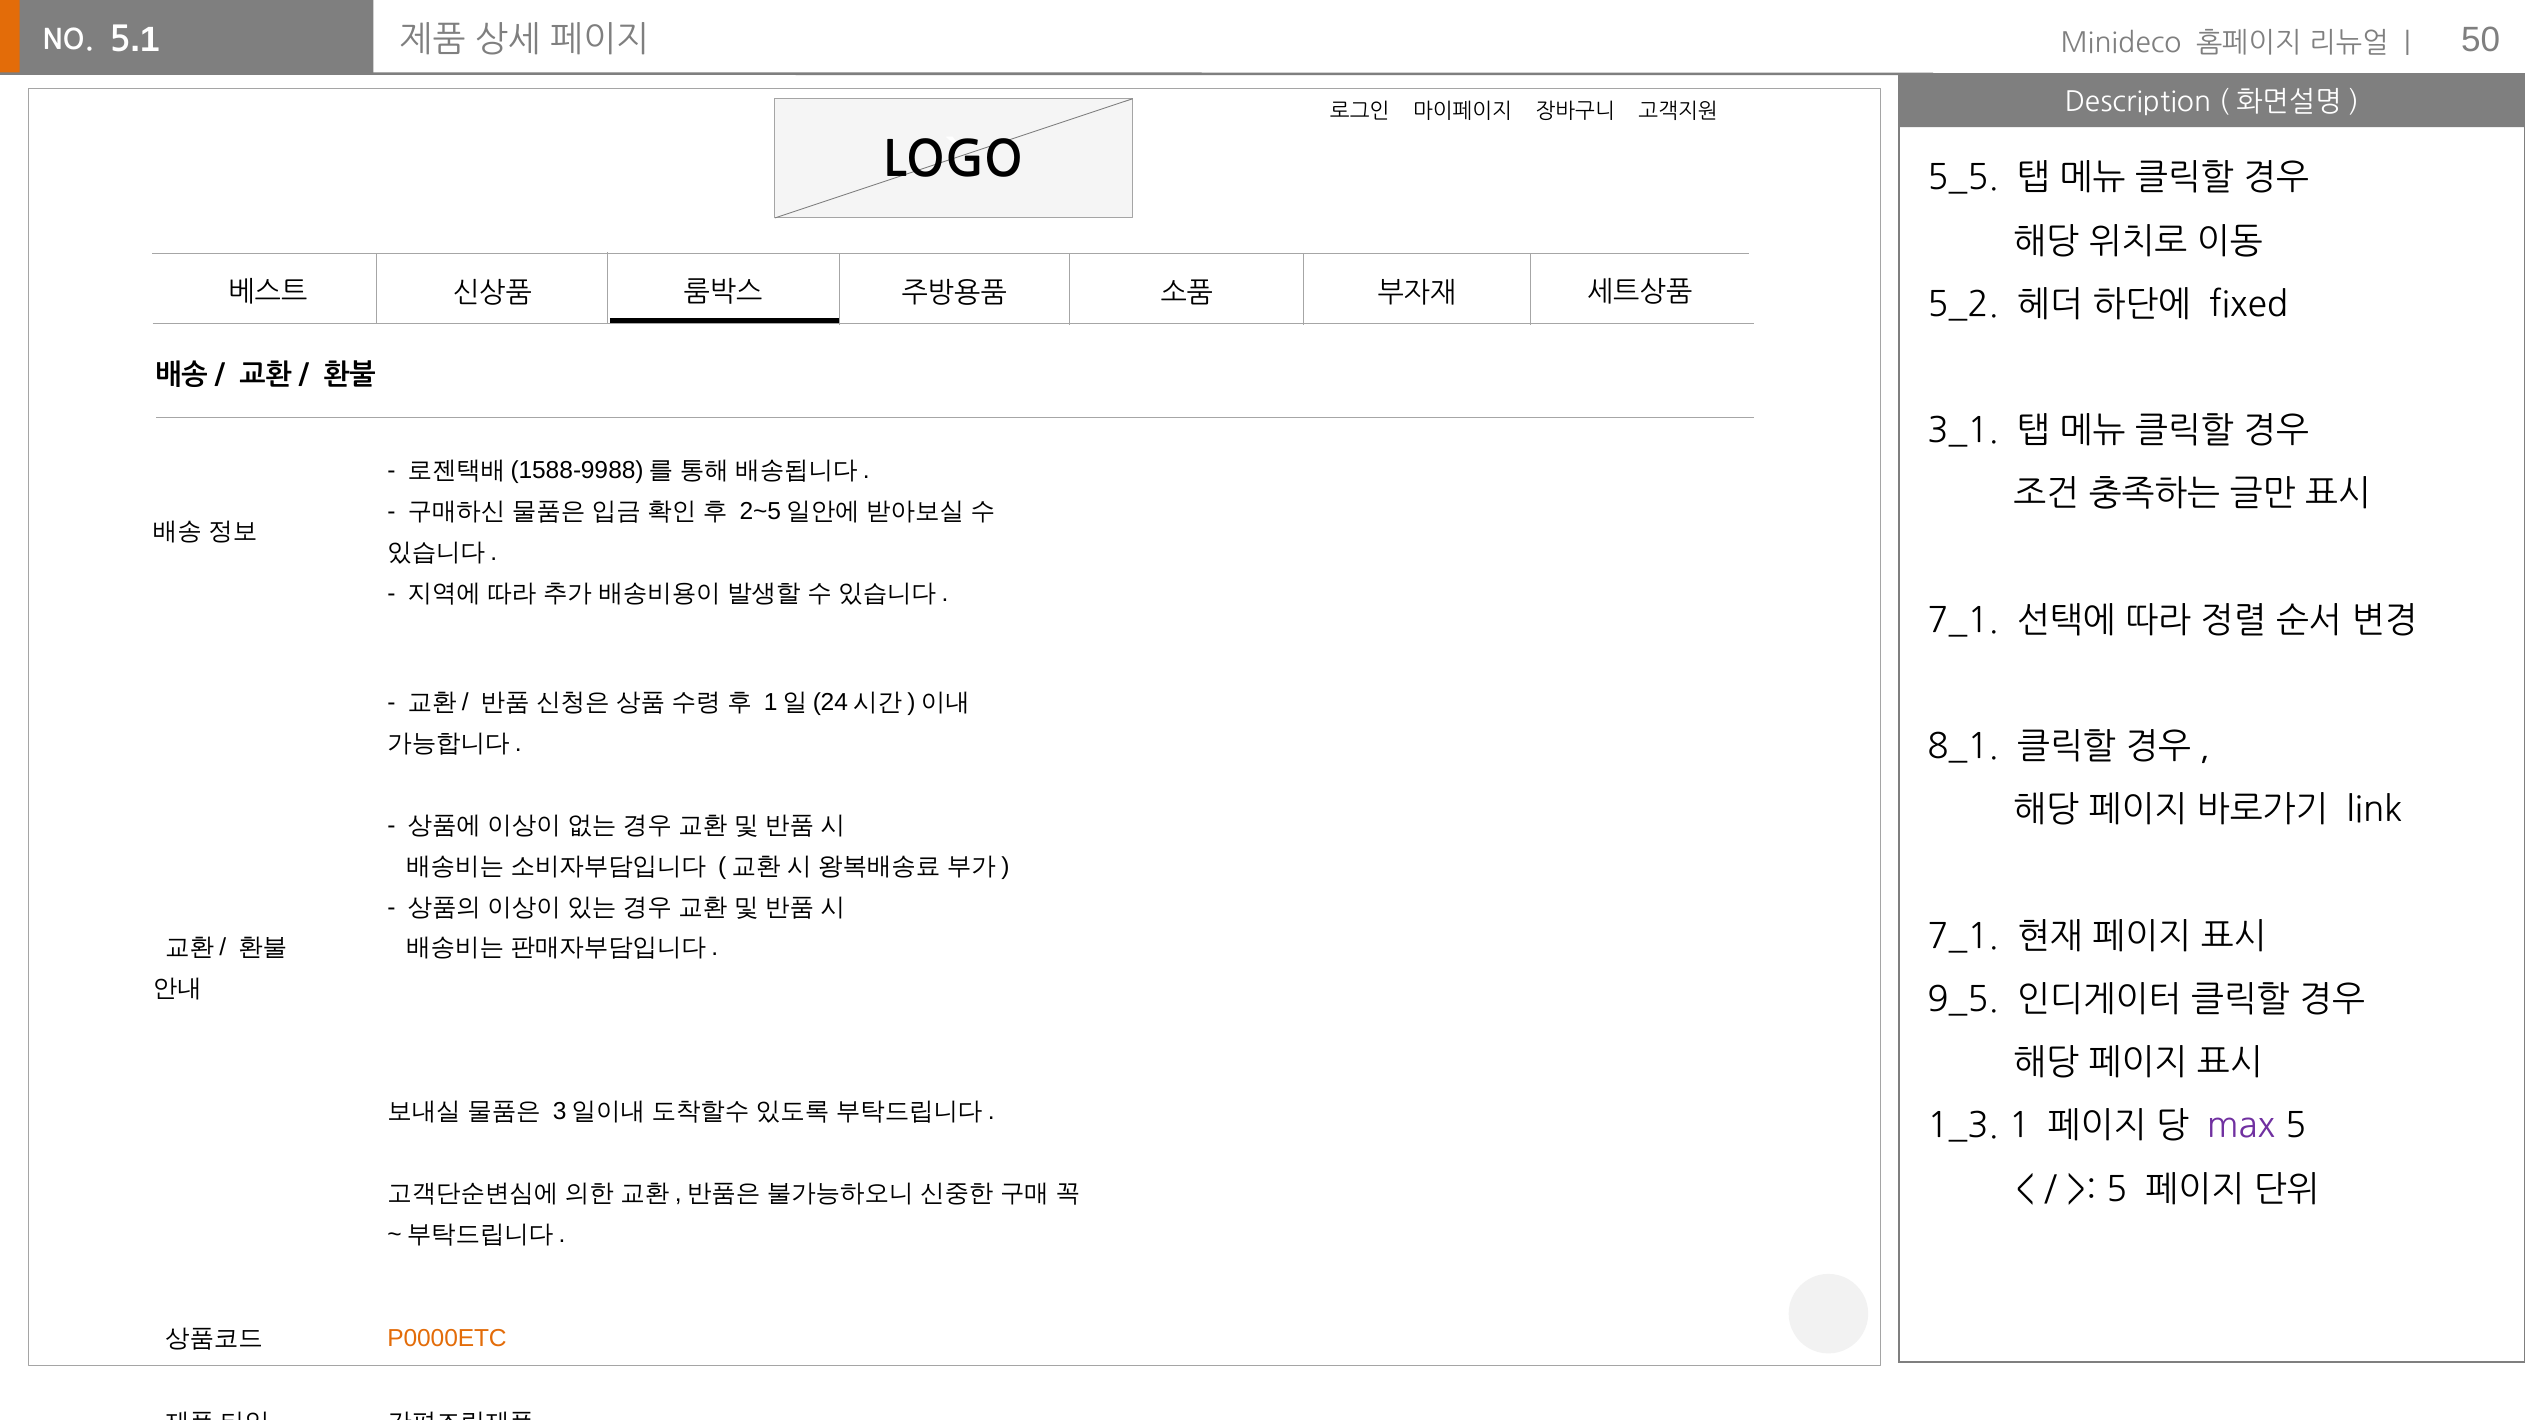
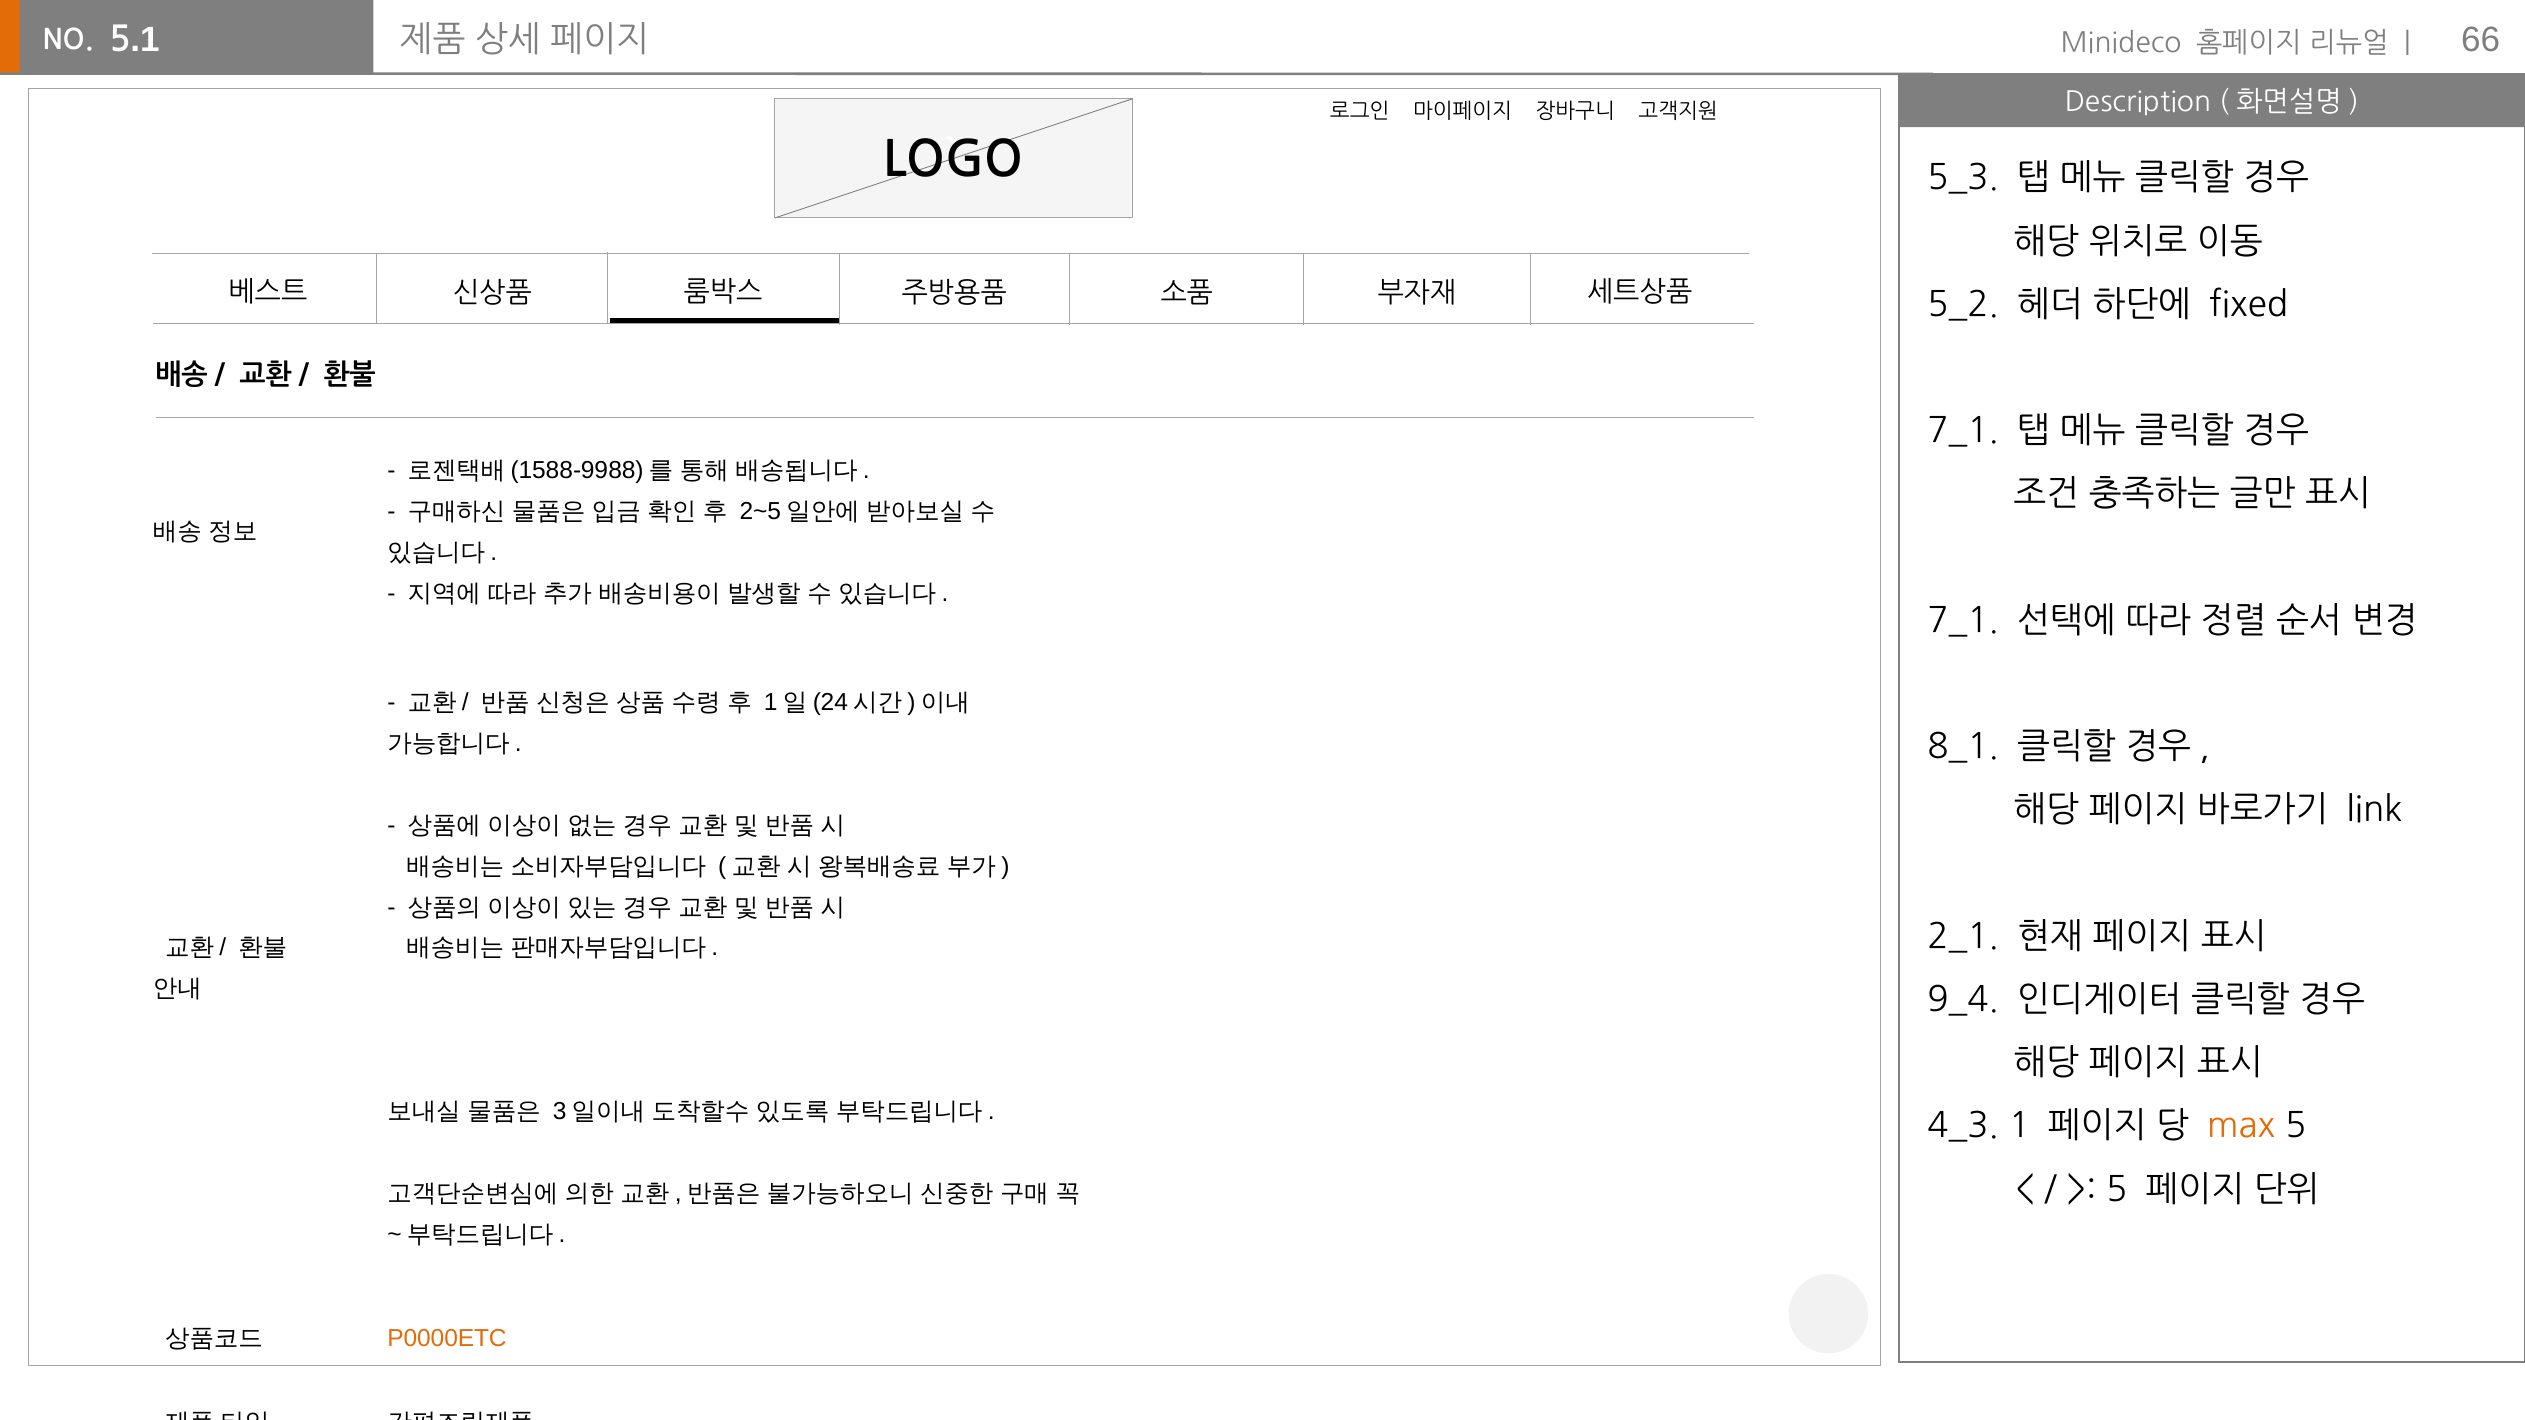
50: 50 -> 66 (2481, 40)
5_5: 5_5 -> 5_3 (1963, 178)
3_1: 3_1 -> 7_1 (1963, 431)
7_1: 7_1 -> 2_1 (1963, 937)
9_5: 9_5 -> 9_4 (1963, 1000)
1_3: 1_3 -> 4_3 (1963, 1127)
max colour: purple -> orange (2241, 1127)
